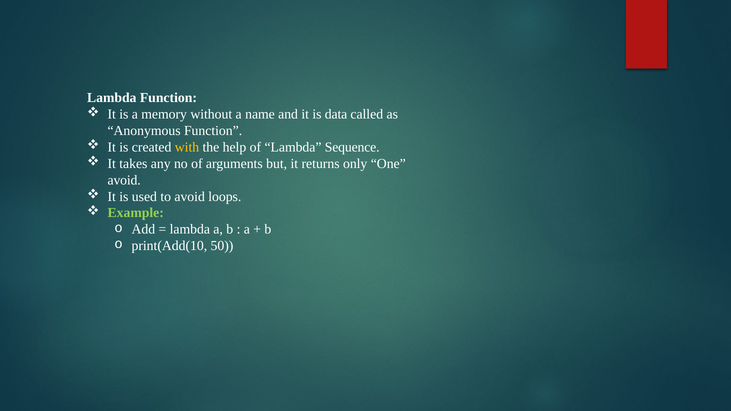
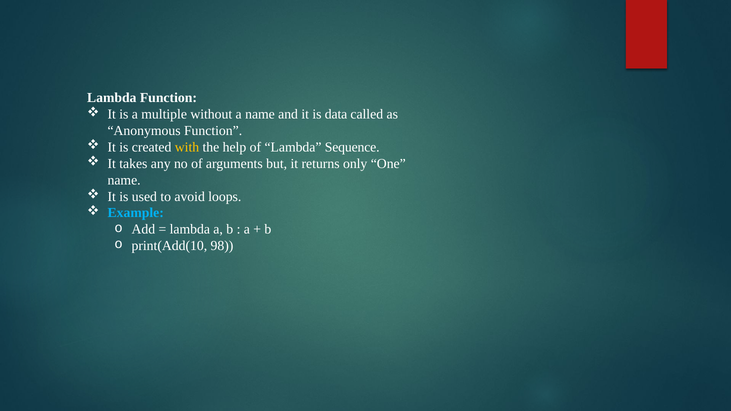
memory: memory -> multiple (164, 114)
avoid: avoid -> name (124, 180)
Example colour: light green -> light blue (136, 213)
50: 50 -> 98 (222, 246)
